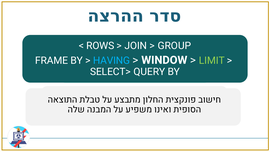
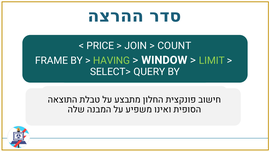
ROWS: ROWS -> PRICE (100, 46)
GROUP: GROUP -> COUNT (174, 46)
HAVING colour: light blue -> light green (112, 60)
